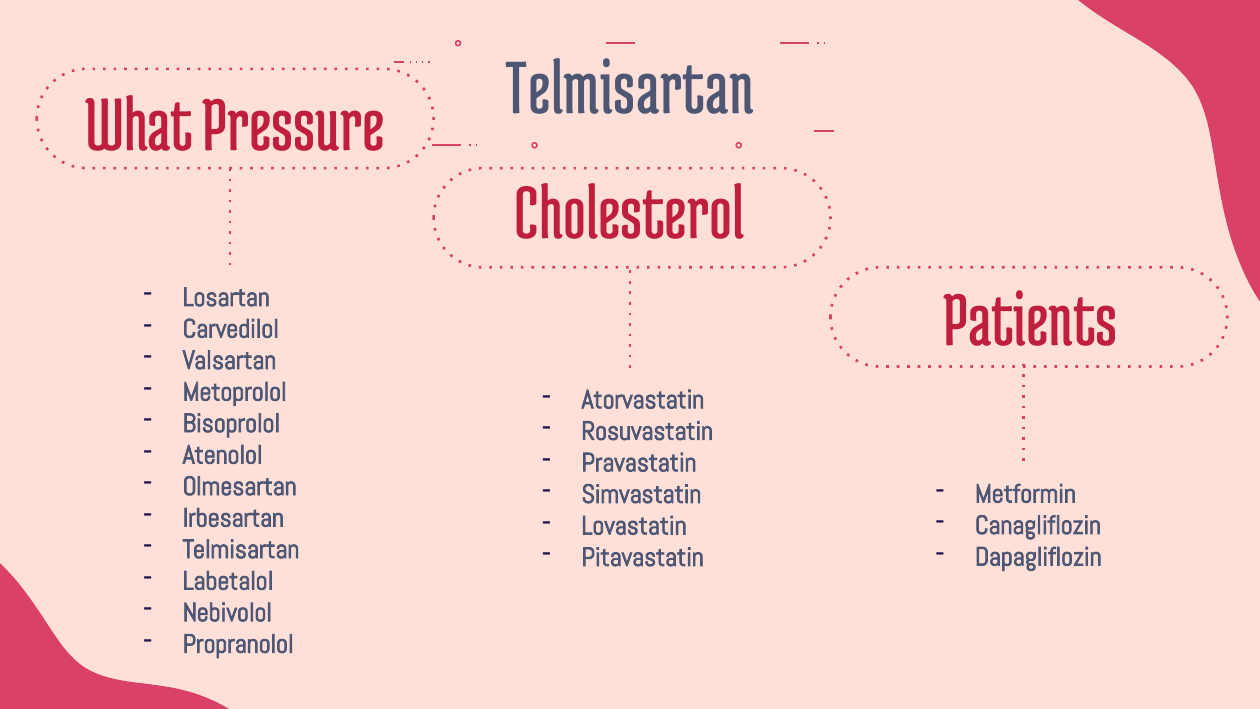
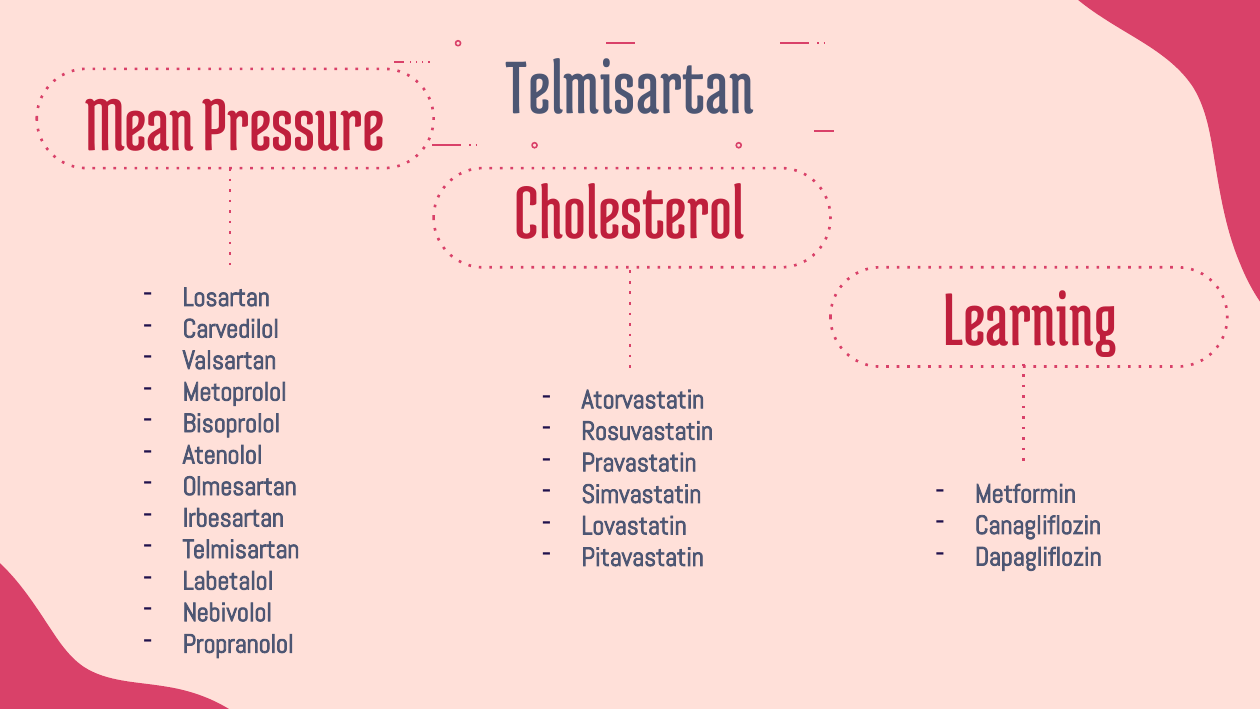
What: What -> Mean (139, 124)
Patients: Patients -> Learning (1030, 319)
